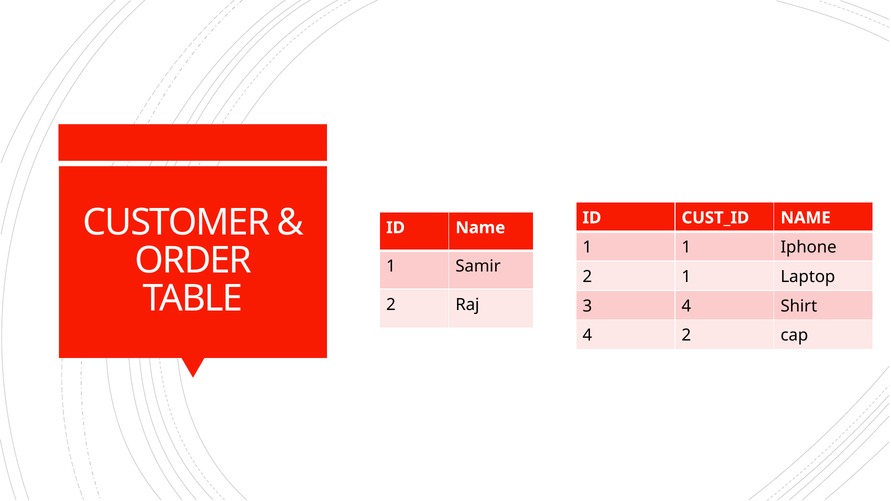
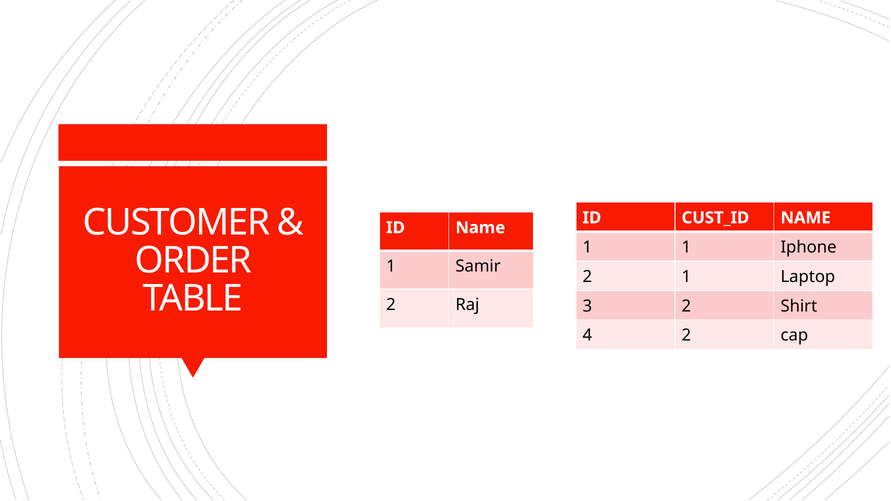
3 4: 4 -> 2 (686, 306)
